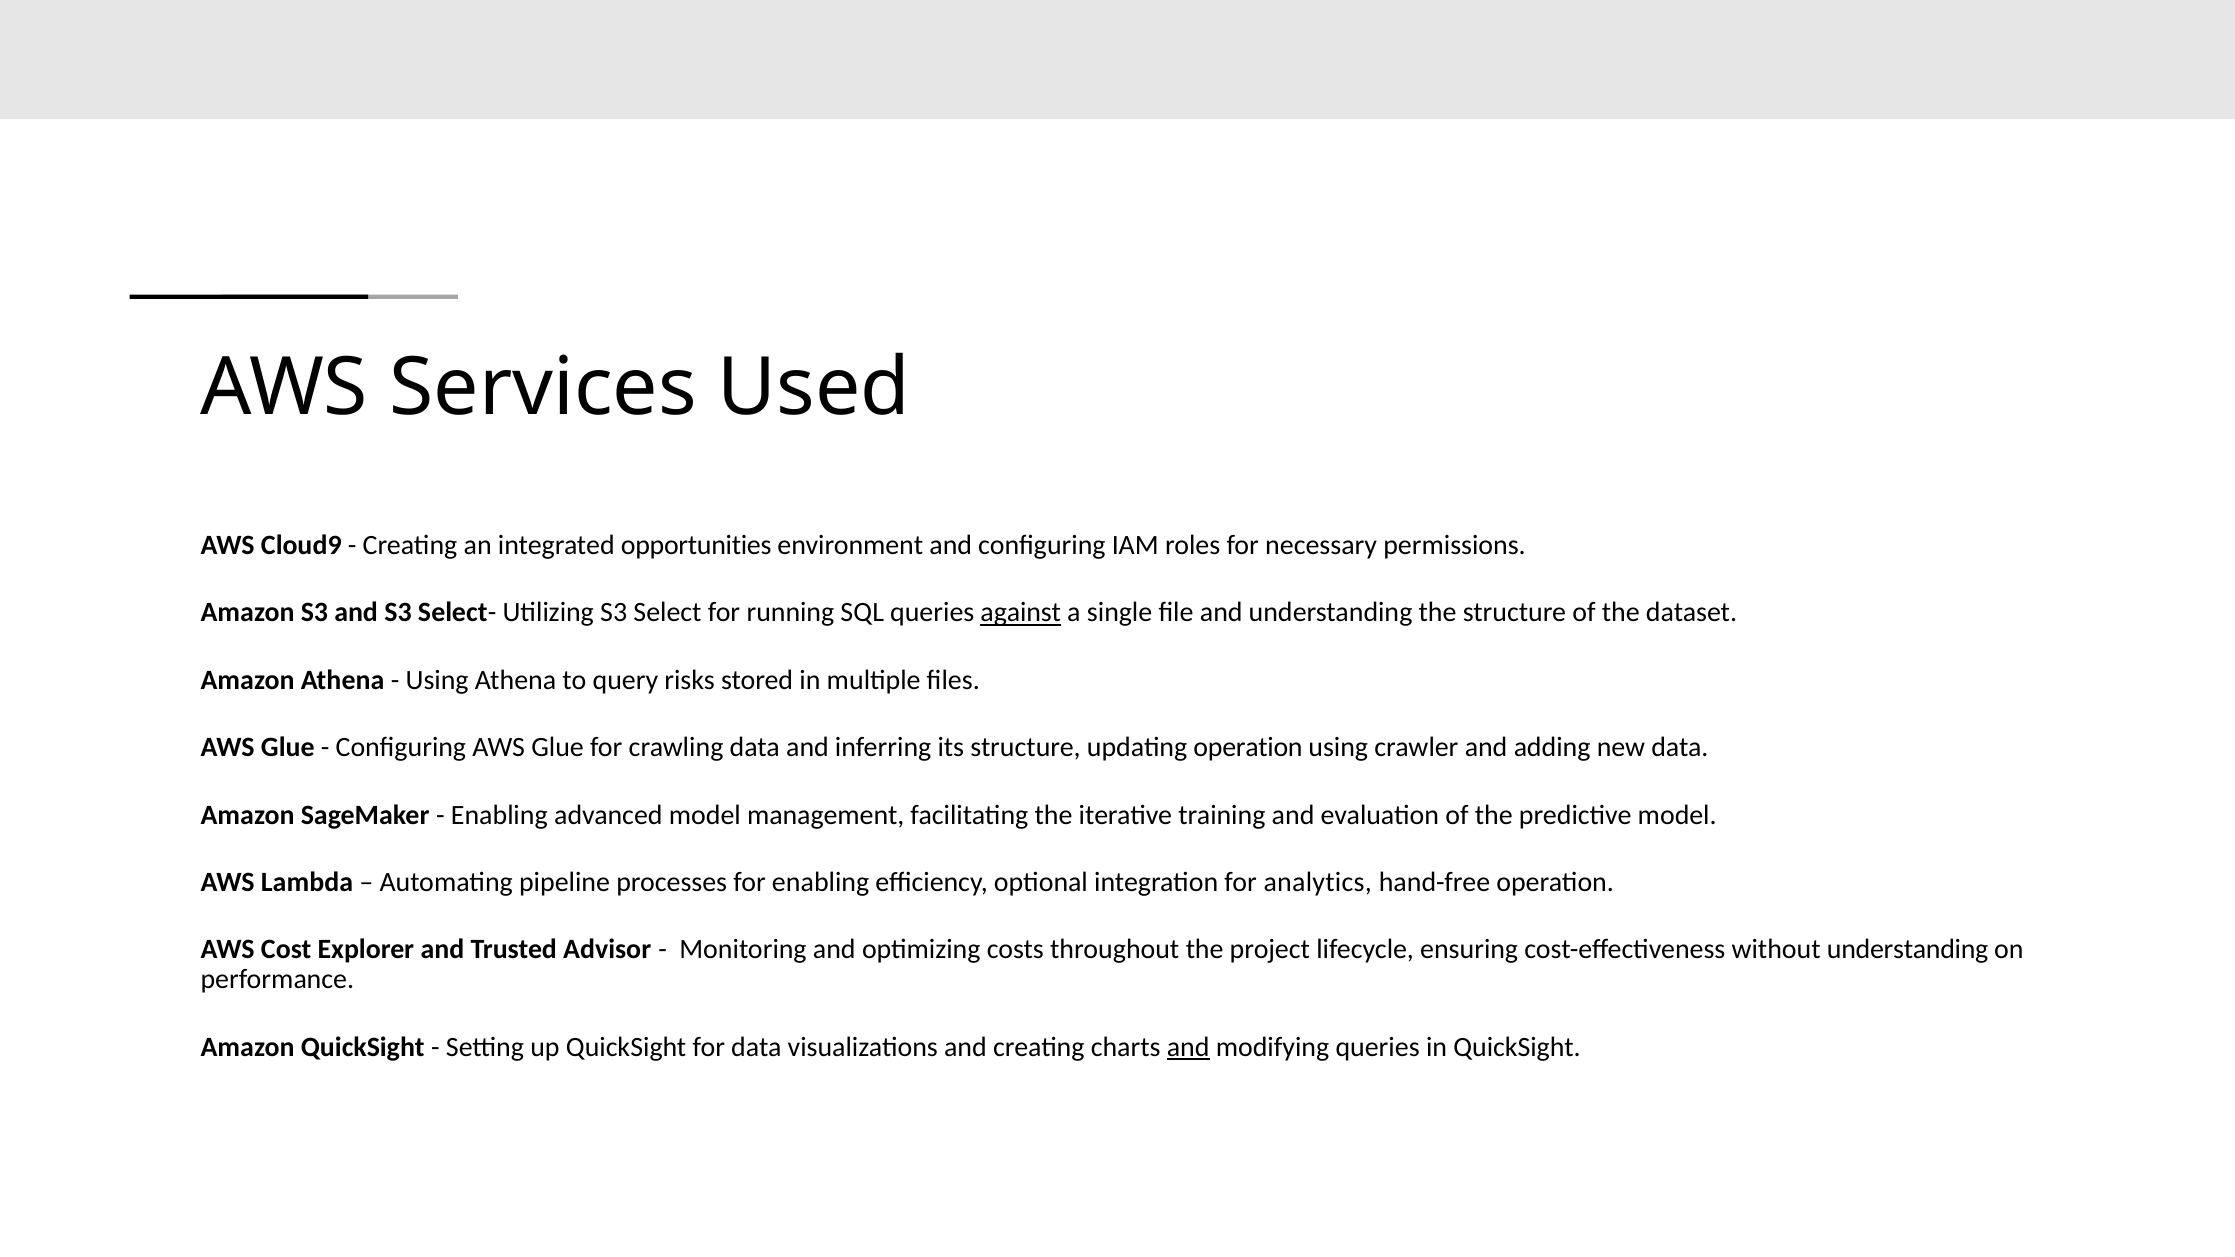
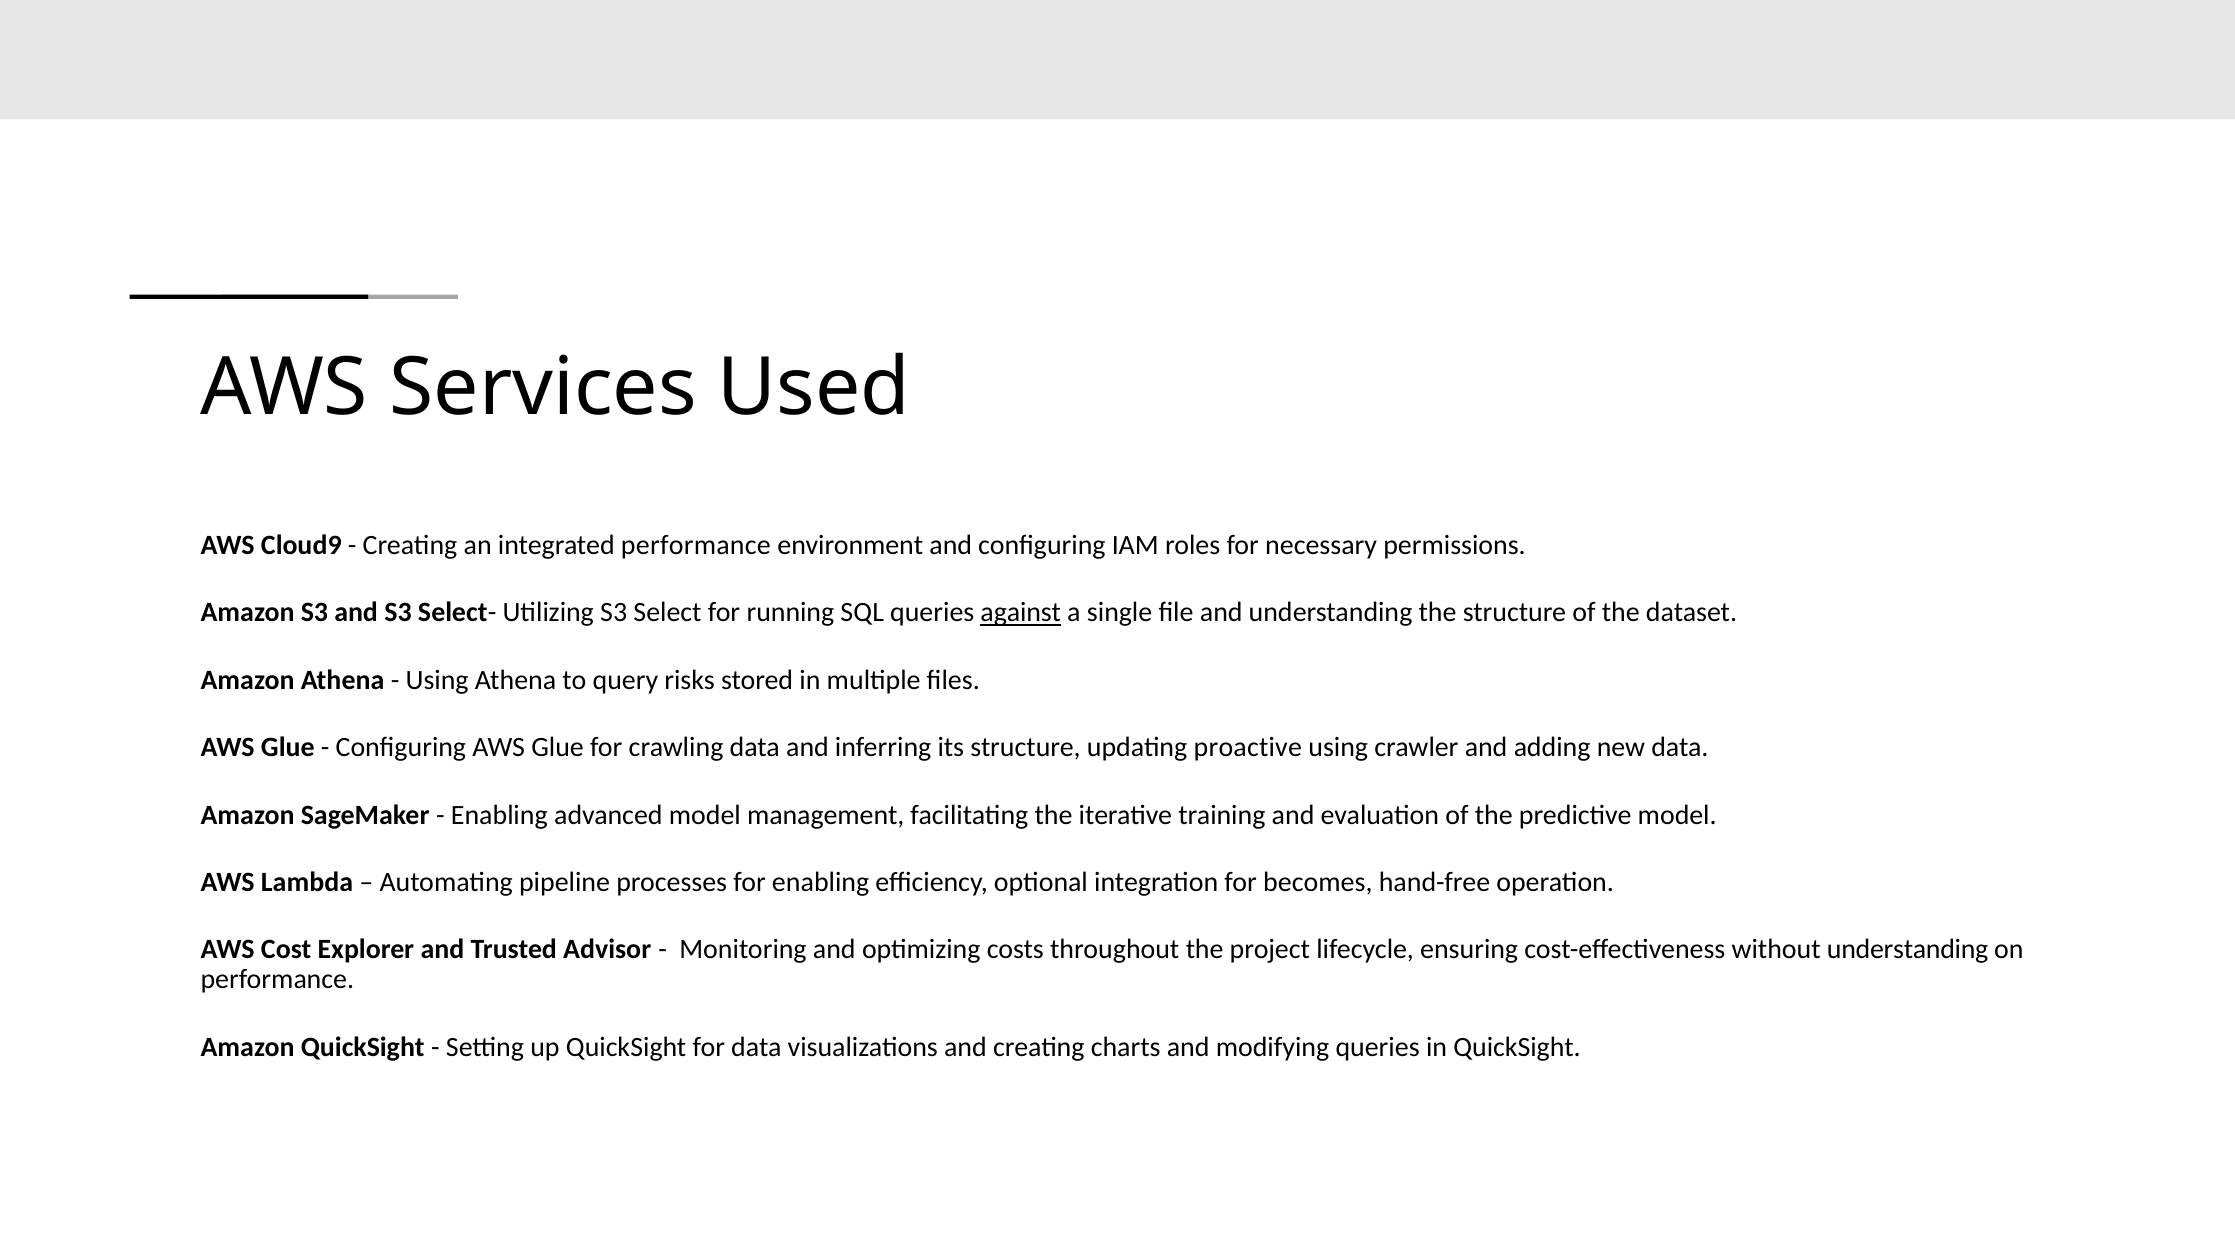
integrated opportunities: opportunities -> performance (696, 545)
updating operation: operation -> proactive (1248, 748)
analytics: analytics -> becomes (1318, 882)
and underline: present -> none (1188, 1047)
